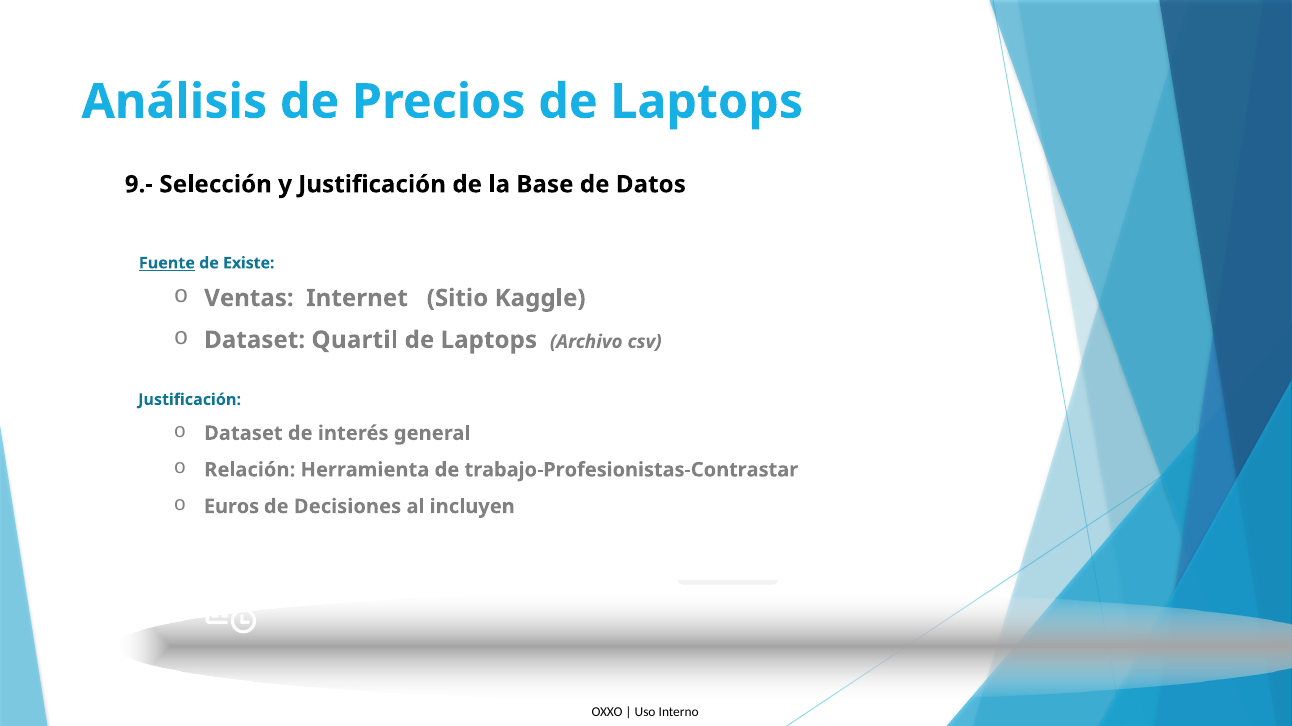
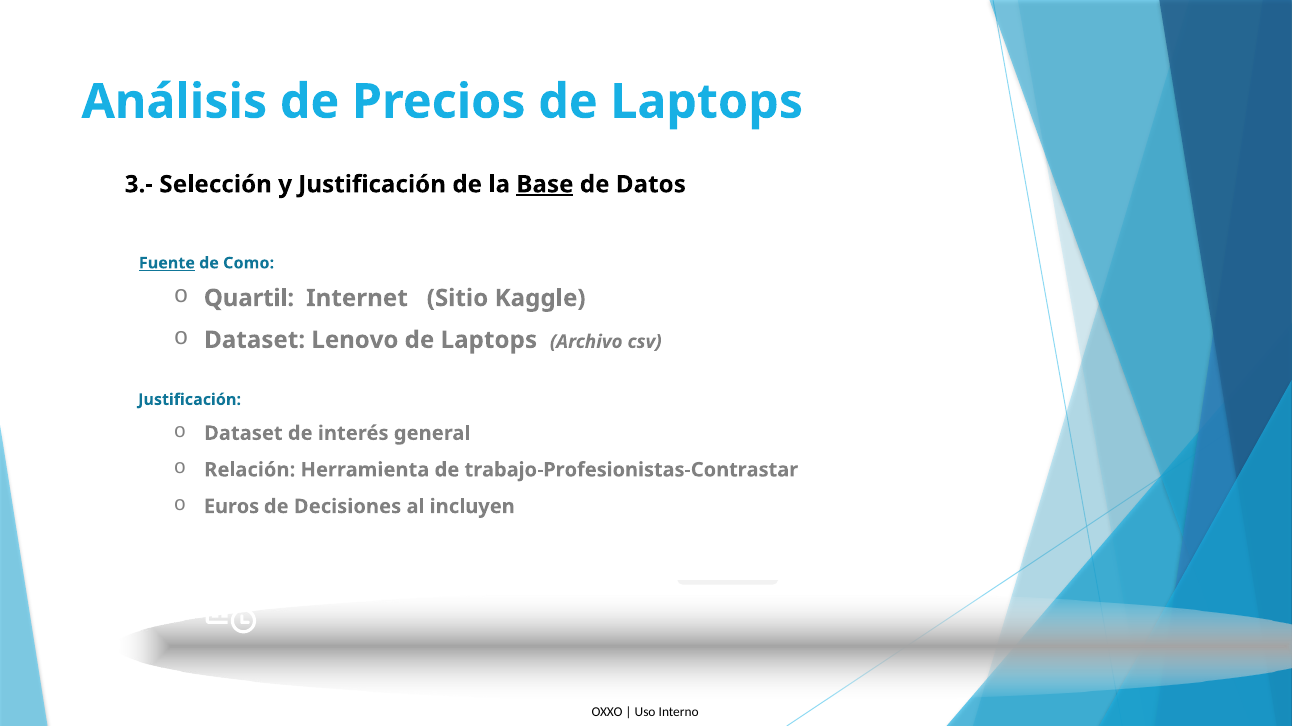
9.-: 9.- -> 3.- (139, 185)
Base underline: none -> present (545, 185)
Existe: Existe -> Como (249, 263)
Ventas: Ventas -> Quartil (249, 298)
Quartil: Quartil -> Lenovo (355, 340)
